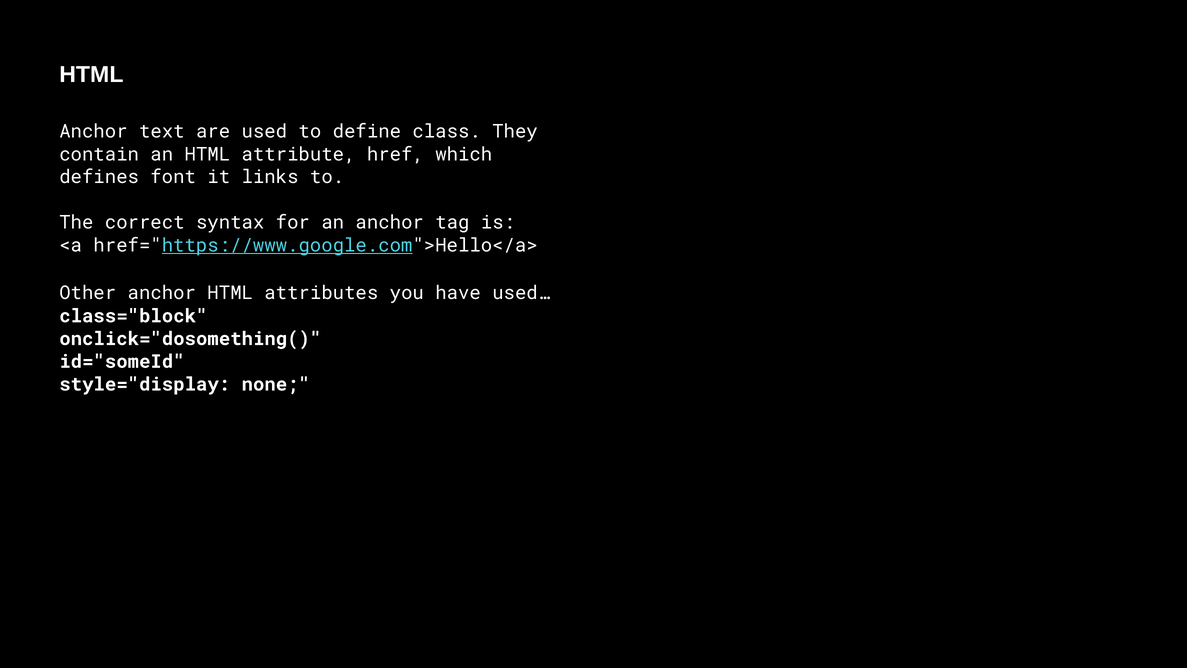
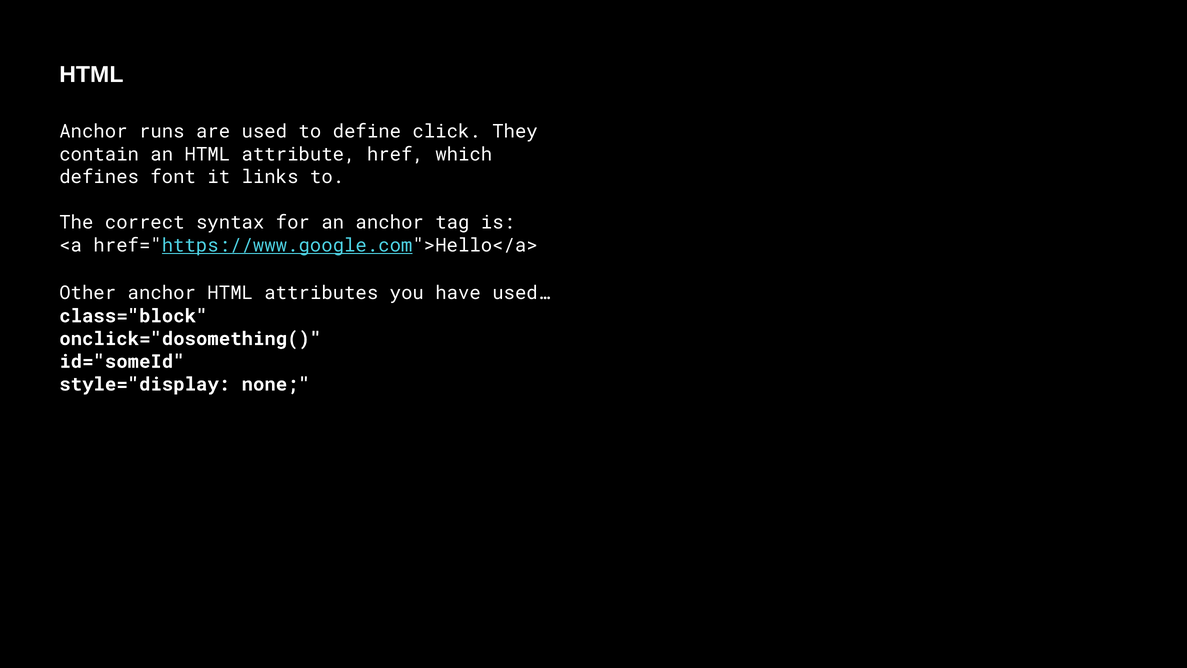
text: text -> runs (162, 131)
class: class -> click (447, 131)
